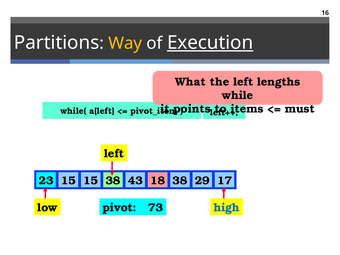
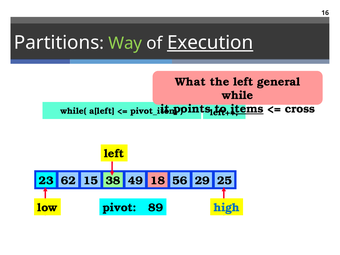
Way colour: yellow -> light green (125, 43)
lengths: lengths -> general (279, 82)
items underline: none -> present (247, 109)
must: must -> cross (300, 109)
23 15: 15 -> 62 (68, 181)
43: 43 -> 49 (135, 181)
18 38: 38 -> 56 (180, 181)
17: 17 -> 25 (225, 181)
73: 73 -> 89 (156, 208)
